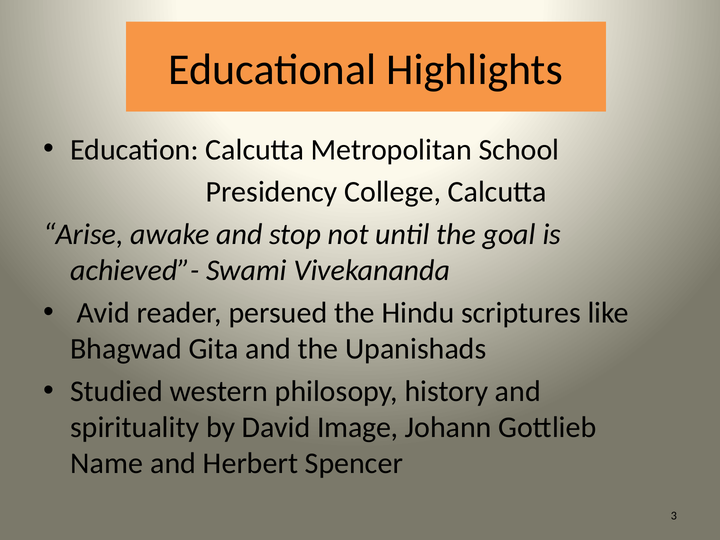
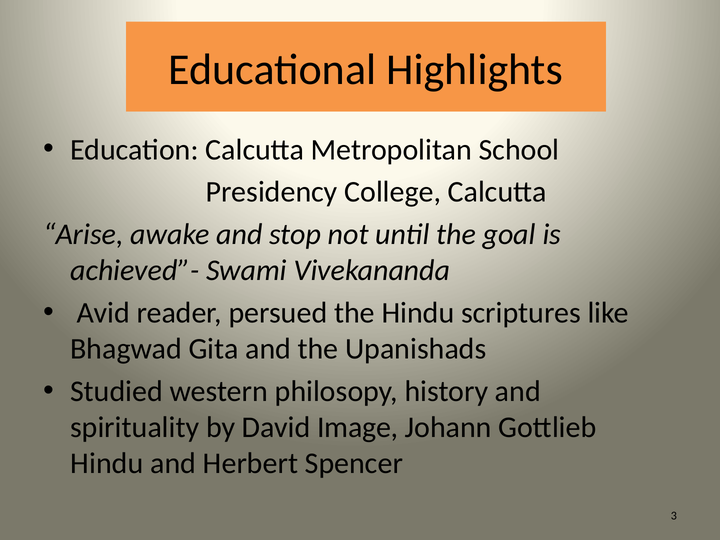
Name: Name -> Hindu (107, 463)
